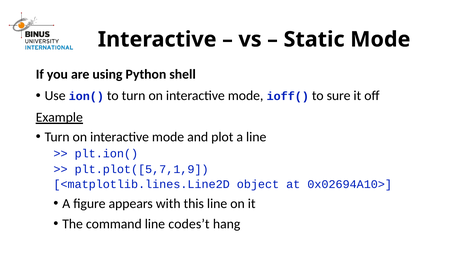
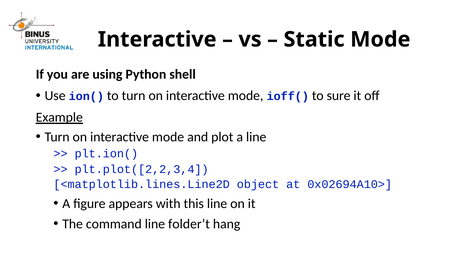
plt.plot([5,7,1,9: plt.plot([5,7,1,9 -> plt.plot([2,2,3,4 (142, 170)
codes’t: codes’t -> folder’t (189, 224)
